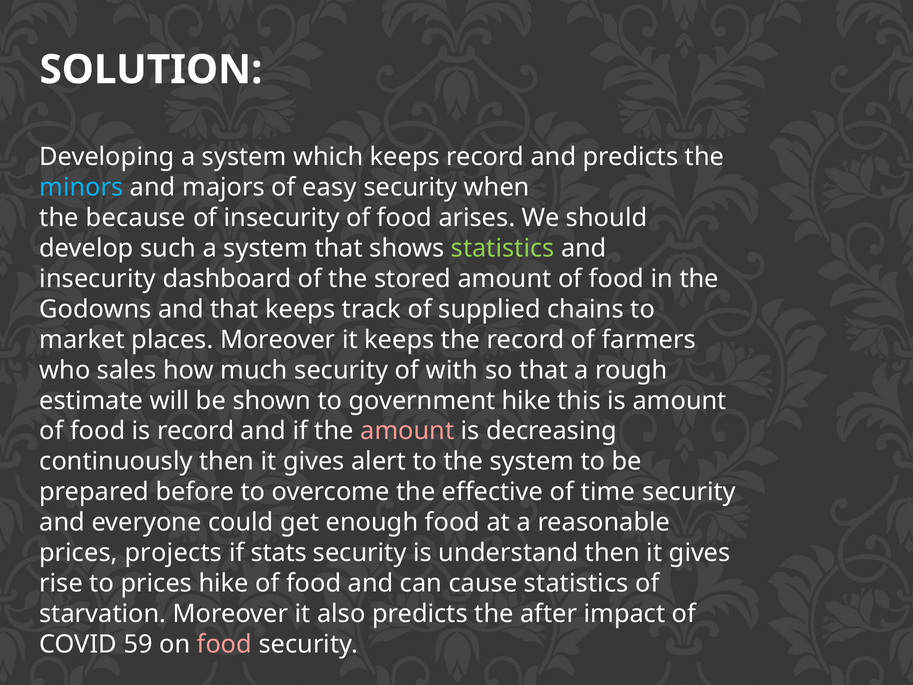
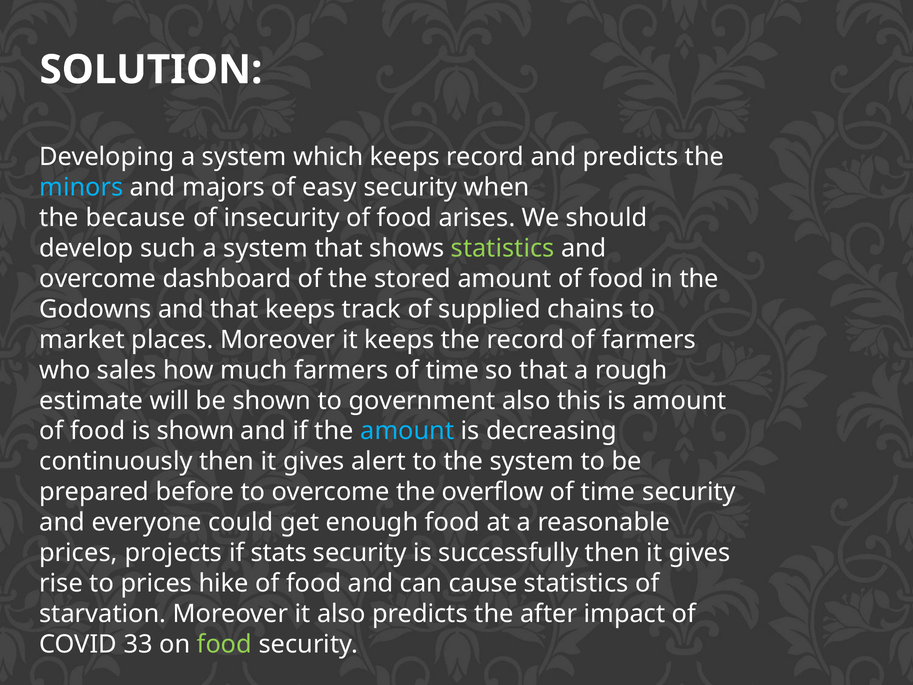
insecurity: insecurity -> overcome (98, 279)
much security: security -> farmers (341, 370)
with: with -> time (452, 370)
government hike: hike -> also (526, 400)
is record: record -> shown (196, 431)
amount colour: pink -> light blue (407, 431)
effective: effective -> overflow (493, 492)
understand: understand -> successfully (508, 553)
59: 59 -> 33 (138, 644)
food colour: pink -> light green (224, 644)
